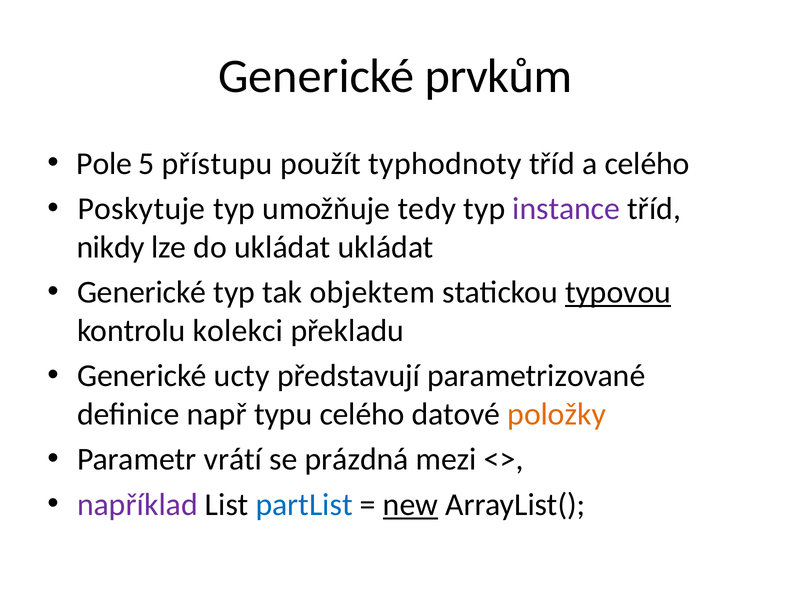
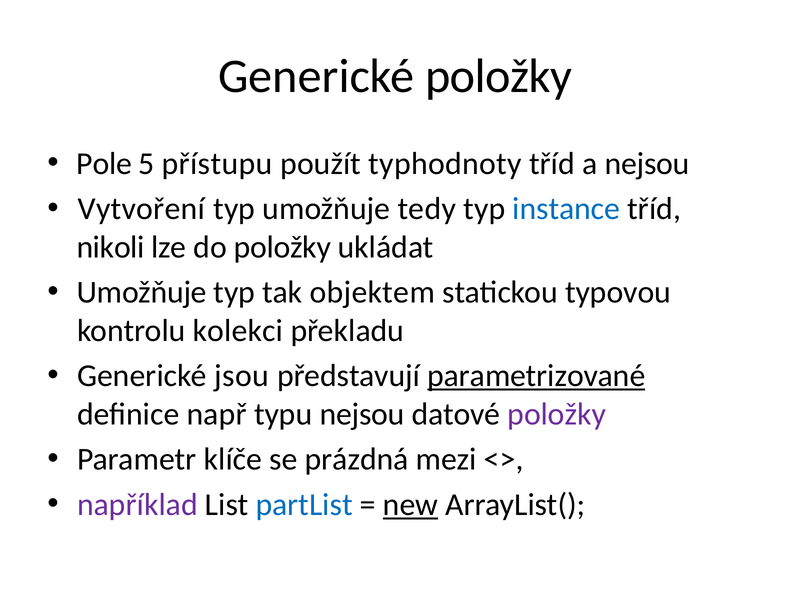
Generické prvkům: prvkům -> položky (499, 76)
a celého: celého -> nejsou (647, 164)
Poskytuje: Poskytuje -> Vytvoření (141, 209)
instance colour: purple -> blue (566, 209)
nikdy: nikdy -> nikoli (111, 247)
do ukládat: ukládat -> položky (282, 247)
Generické: Generické -> Umožňuje (142, 292)
typovou underline: present -> none (618, 292)
ucty: ucty -> jsou (242, 376)
parametrizované underline: none -> present (536, 376)
typu celého: celého -> nejsou (362, 414)
položky colour: orange -> purple (557, 414)
vrátí: vrátí -> klíče (233, 459)
